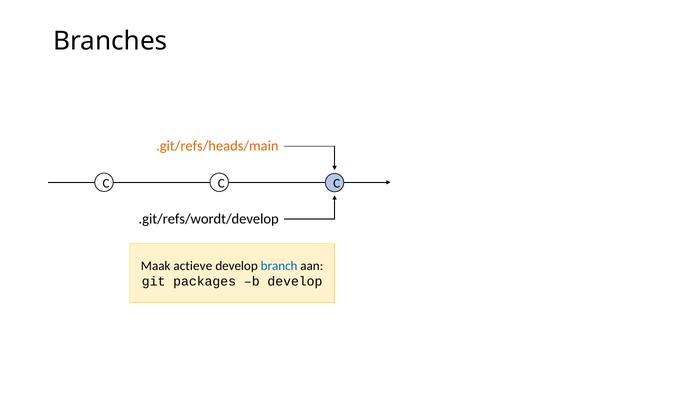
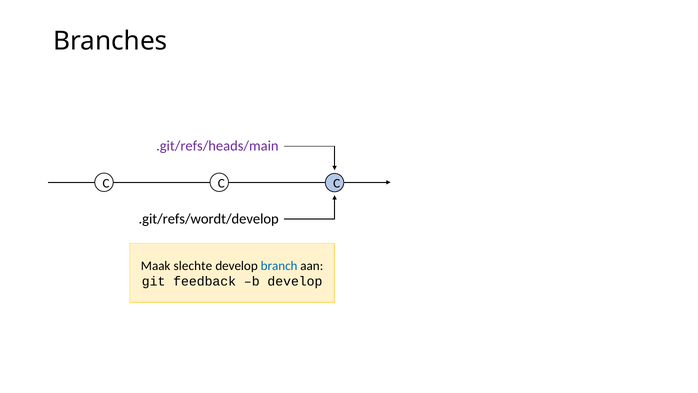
.git/refs/heads/main colour: orange -> purple (217, 146)
actieve: actieve -> slechte (193, 266)
packages: packages -> feedback (205, 281)
